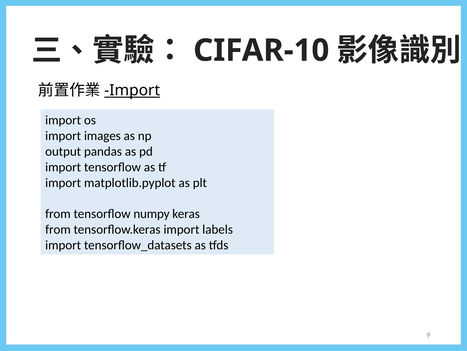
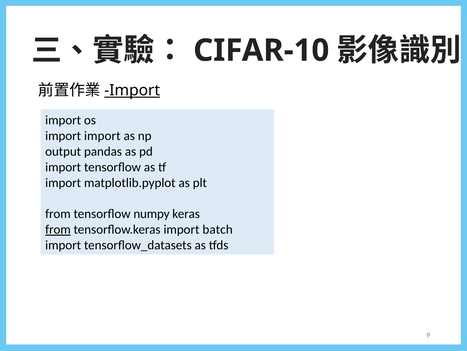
import images: images -> import (102, 136)
from underline: none -> present (58, 229)
labels: labels -> batch (218, 229)
